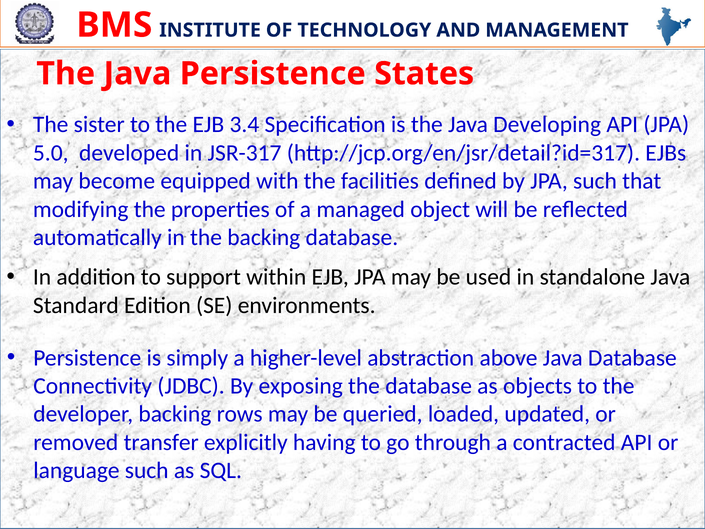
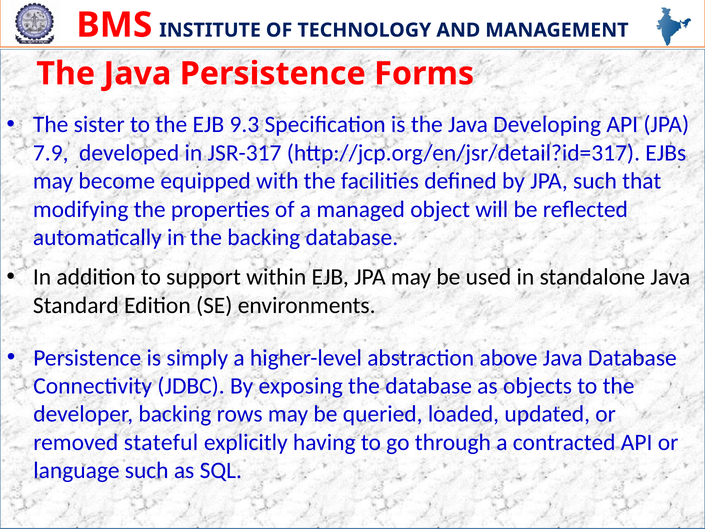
States: States -> Forms (424, 74)
3.4: 3.4 -> 9.3 (244, 125)
5.0: 5.0 -> 7.9 (51, 153)
transfer: transfer -> stateful (161, 442)
